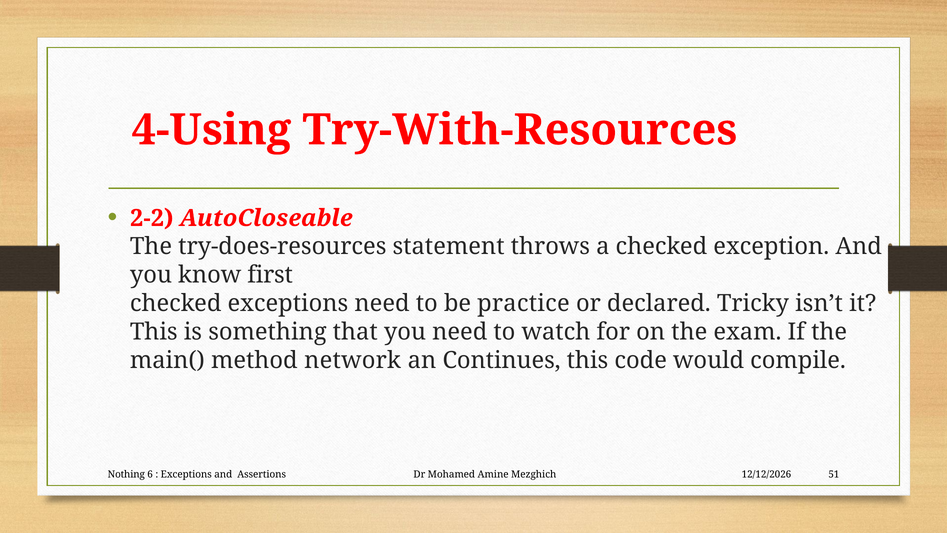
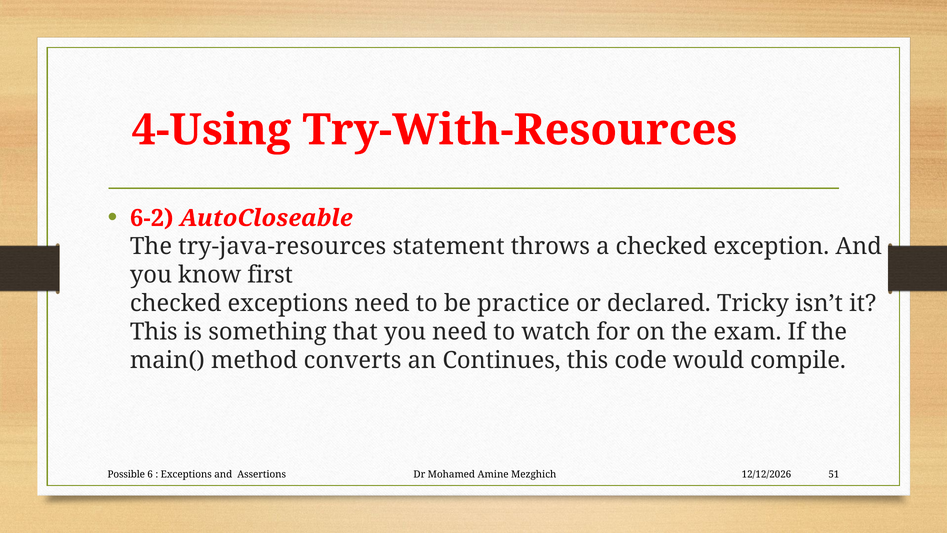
2-2: 2-2 -> 6-2 (152, 218)
try-does-resources: try-does-resources -> try-java-resources (282, 246)
network: network -> converts (353, 360)
Nothing: Nothing -> Possible (126, 474)
